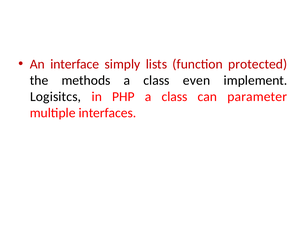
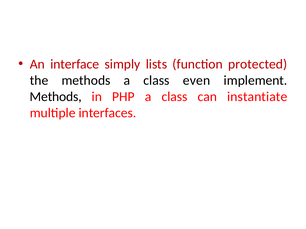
Logisitcs: Logisitcs -> Methods (56, 97)
parameter: parameter -> instantiate (257, 97)
